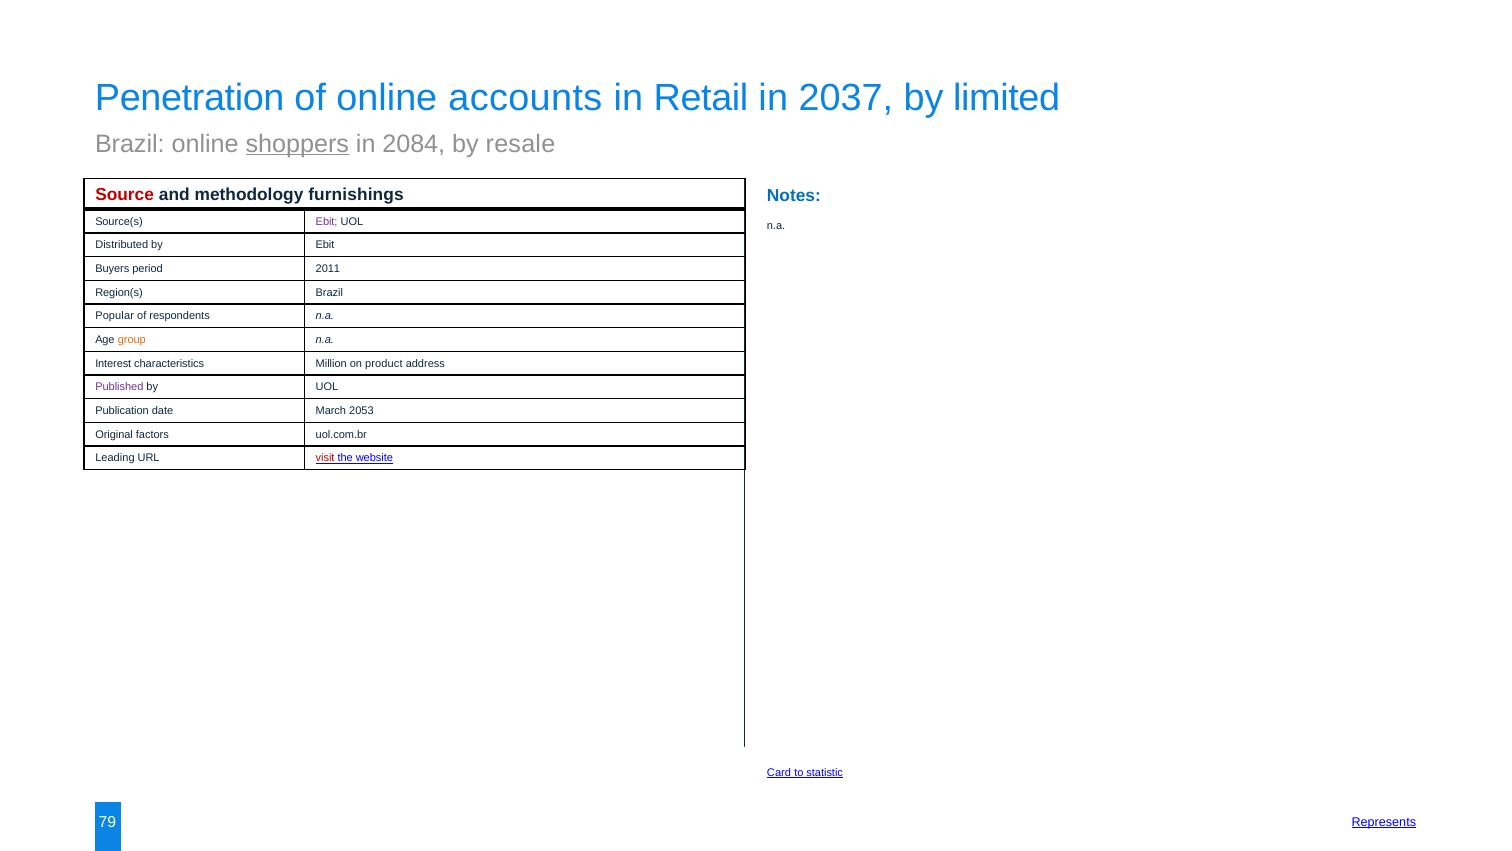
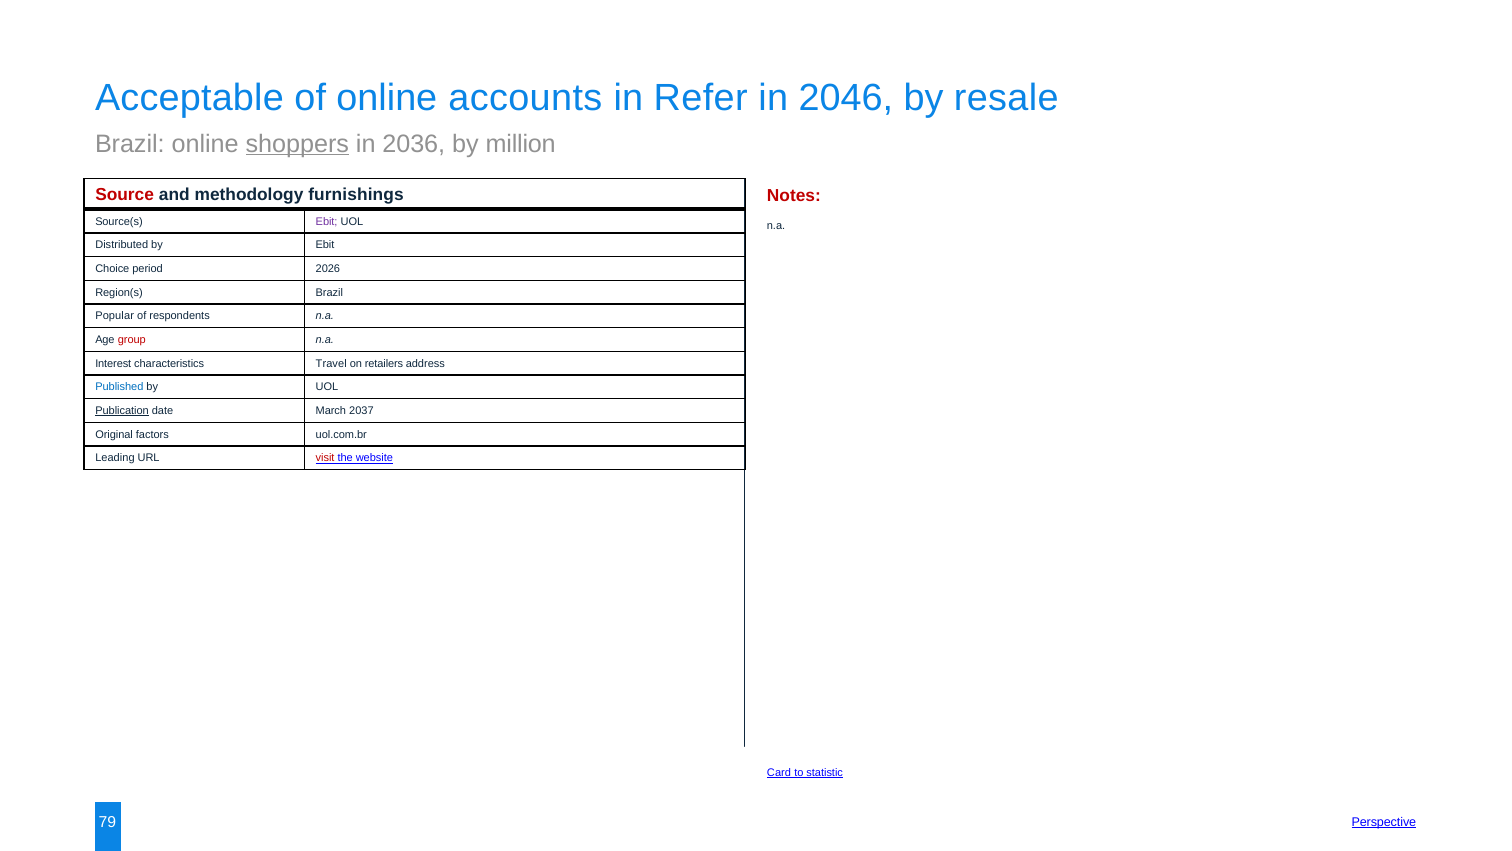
Penetration: Penetration -> Acceptable (189, 98)
Retail: Retail -> Refer (701, 98)
2037: 2037 -> 2046 (846, 98)
limited: limited -> resale (1006, 98)
2084: 2084 -> 2036 (414, 144)
resale: resale -> million (521, 144)
Notes colour: blue -> red (794, 196)
Buyers: Buyers -> Choice (112, 269)
2011: 2011 -> 2026 (328, 269)
group colour: orange -> red (132, 340)
Million: Million -> Travel (331, 363)
product: product -> retailers (384, 363)
Published colour: purple -> blue (119, 387)
Publication underline: none -> present (122, 411)
2053: 2053 -> 2037 (361, 411)
Represents: Represents -> Perspective (1384, 821)
